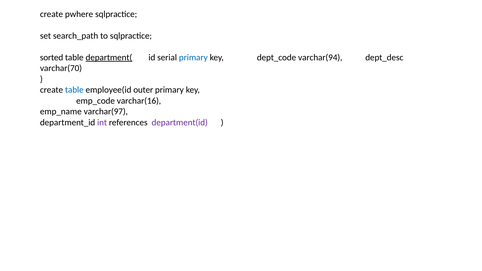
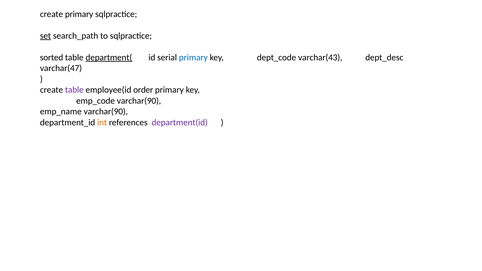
create pwhere: pwhere -> primary (79, 14)
set underline: none -> present (46, 36)
varchar(94: varchar(94 -> varchar(43 (320, 57)
varchar(70: varchar(70 -> varchar(47 (61, 68)
table colour: blue -> purple (74, 90)
outer: outer -> order (143, 90)
emp_code varchar(16: varchar(16 -> varchar(90 (139, 101)
emp_name varchar(97: varchar(97 -> varchar(90 (106, 112)
int colour: purple -> orange (102, 123)
